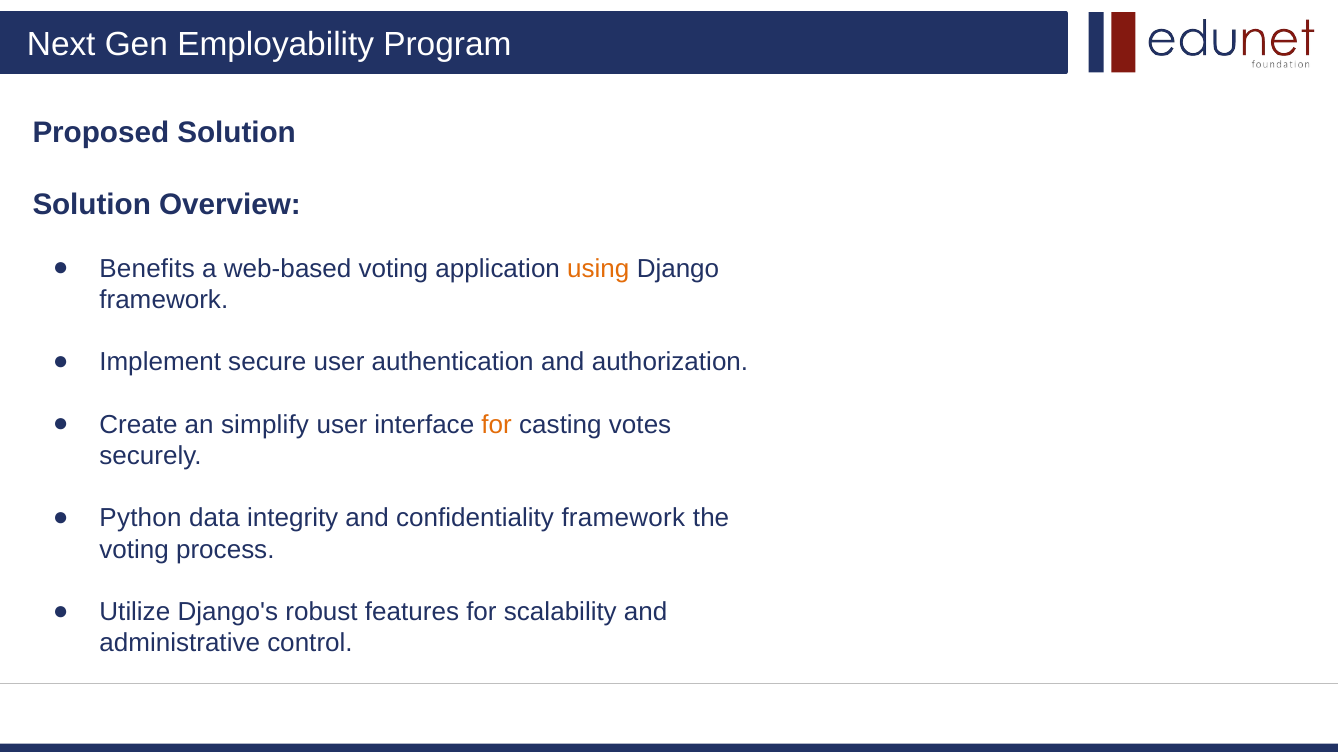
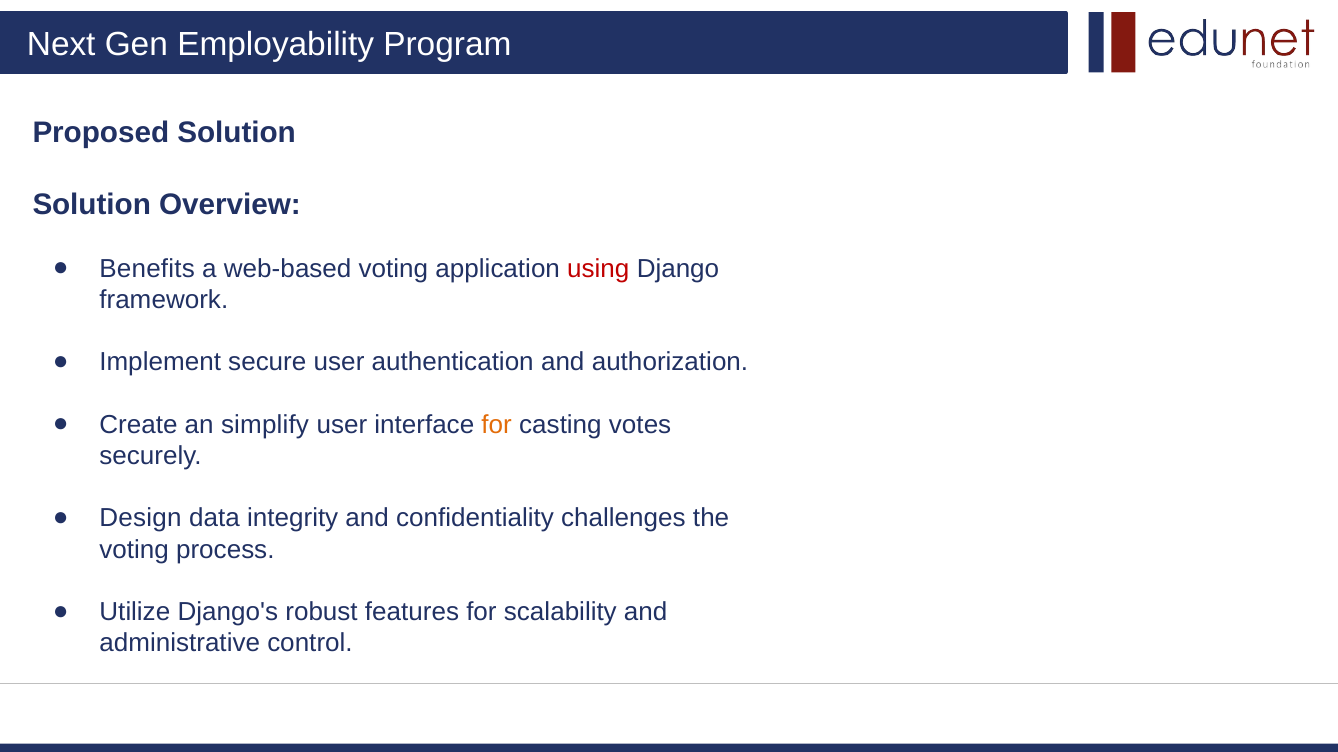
using colour: orange -> red (598, 269)
Python: Python -> Design (141, 519)
confidentiality framework: framework -> challenges (623, 519)
